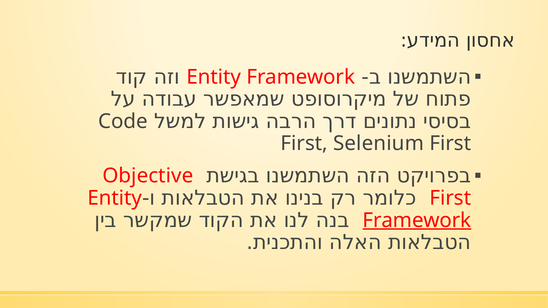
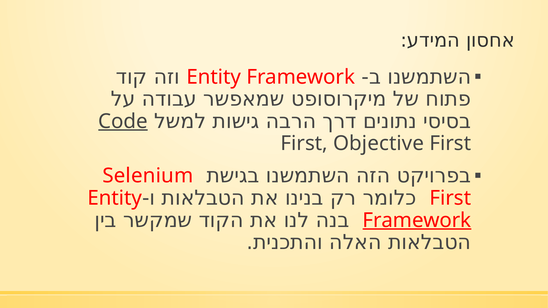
Code underline: none -> present (123, 121)
Selenium: Selenium -> Objective (379, 144)
Objective: Objective -> Selenium (148, 176)
